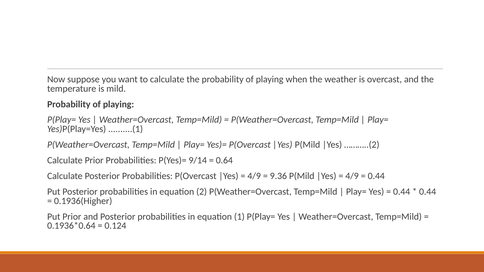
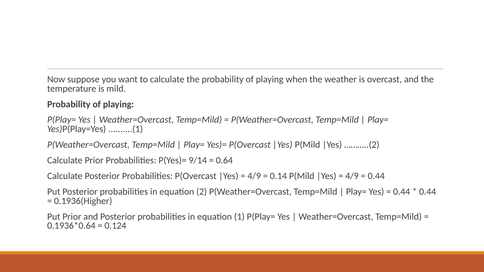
9.36: 9.36 -> 0.14 (278, 176)
